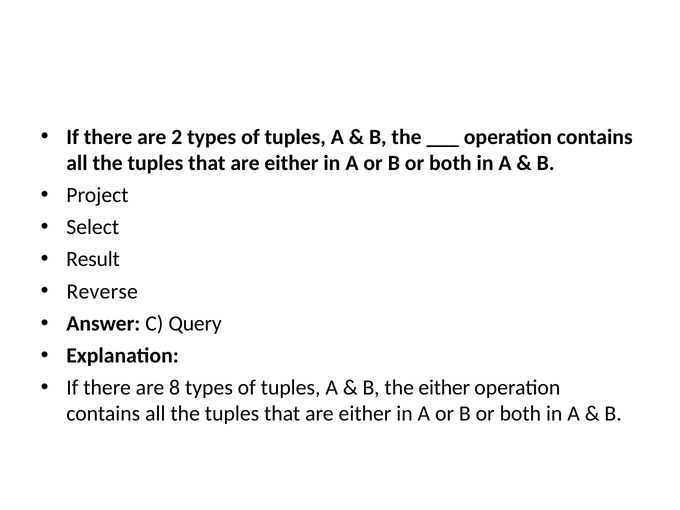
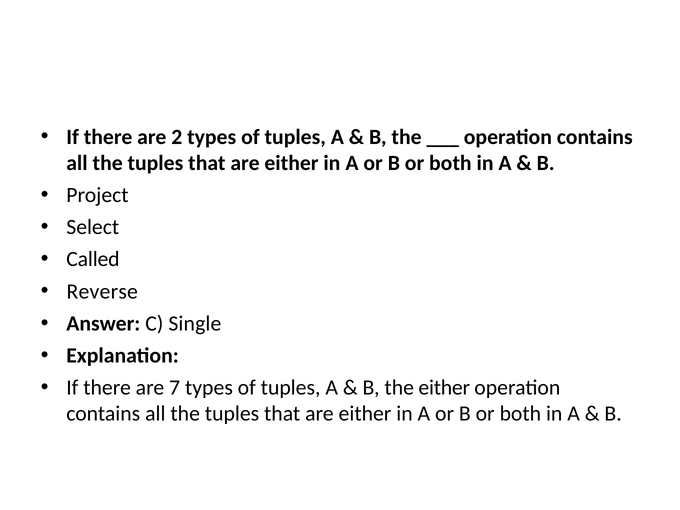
Result: Result -> Called (93, 259)
Query: Query -> Single (195, 323)
8: 8 -> 7 (175, 388)
